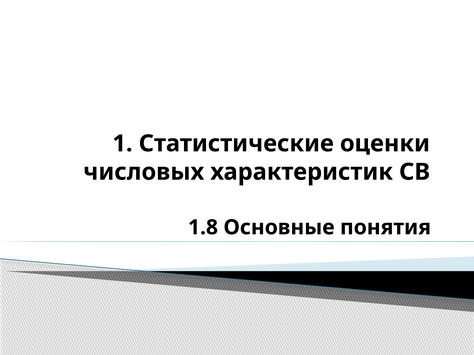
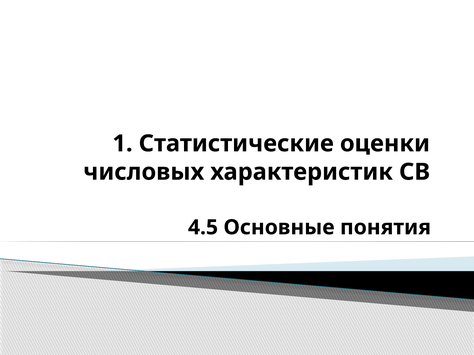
1.8: 1.8 -> 4.5 (203, 228)
